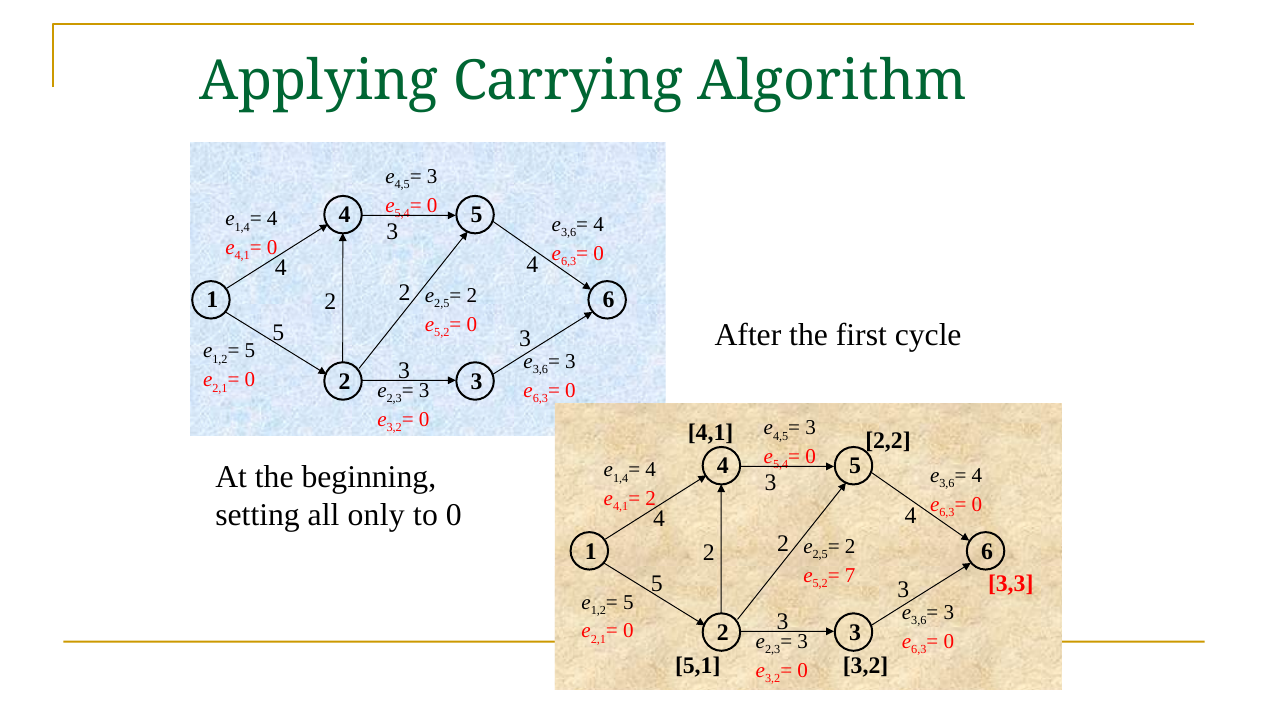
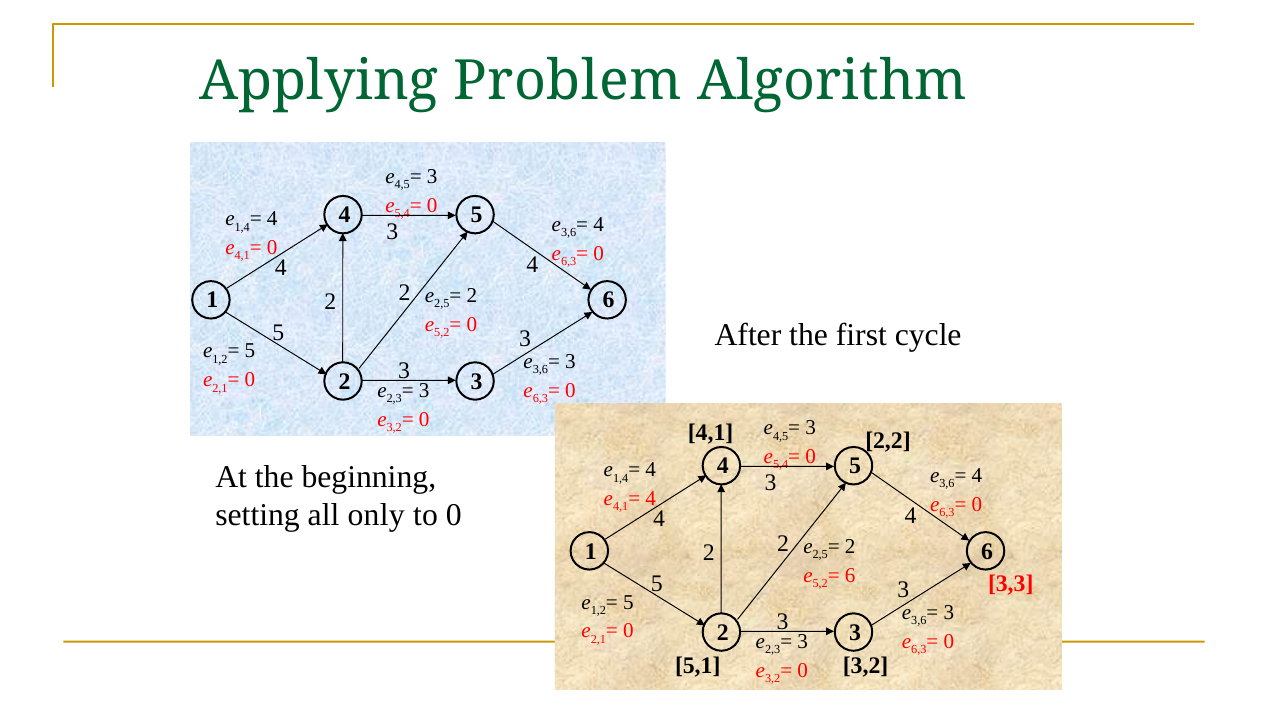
Carrying: Carrying -> Problem (568, 82)
2: 2 -> 4 (651, 499)
7: 7 -> 6 (850, 576)
